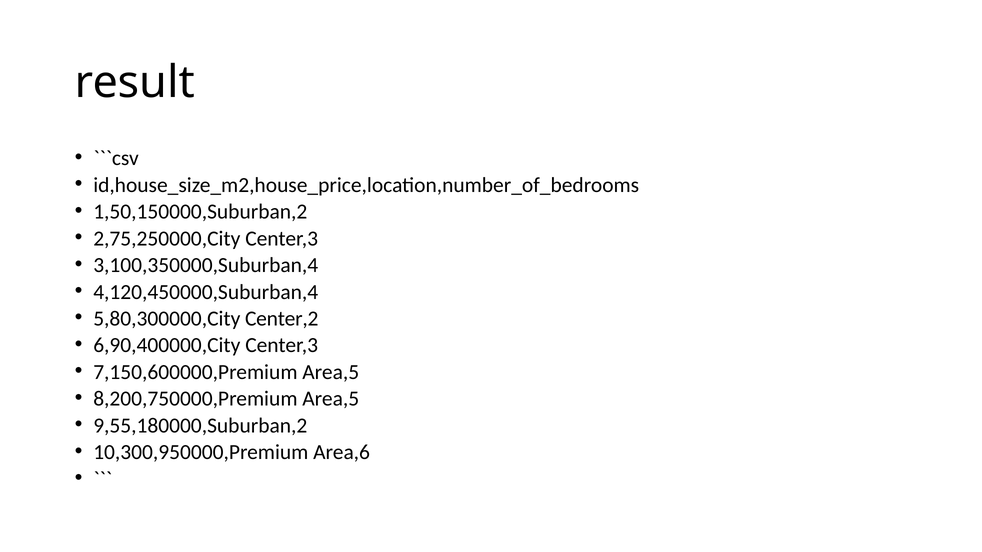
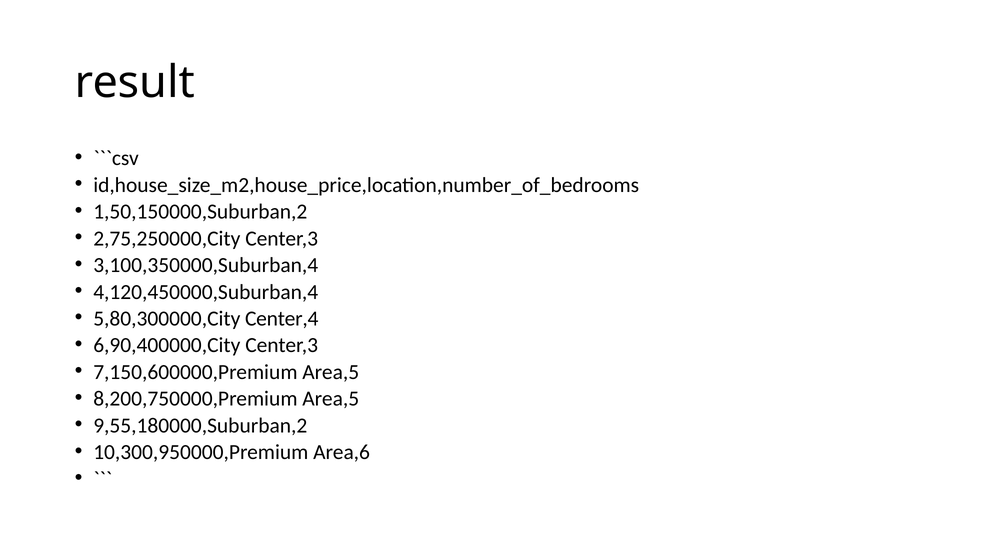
Center,2: Center,2 -> Center,4 (282, 319)
